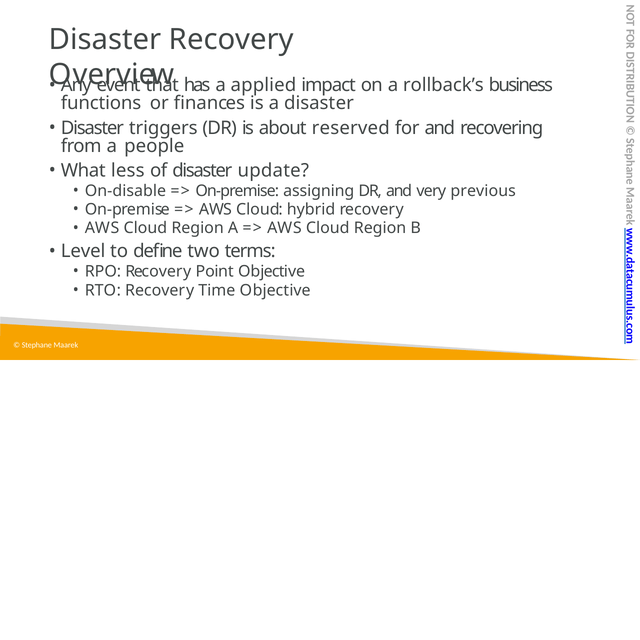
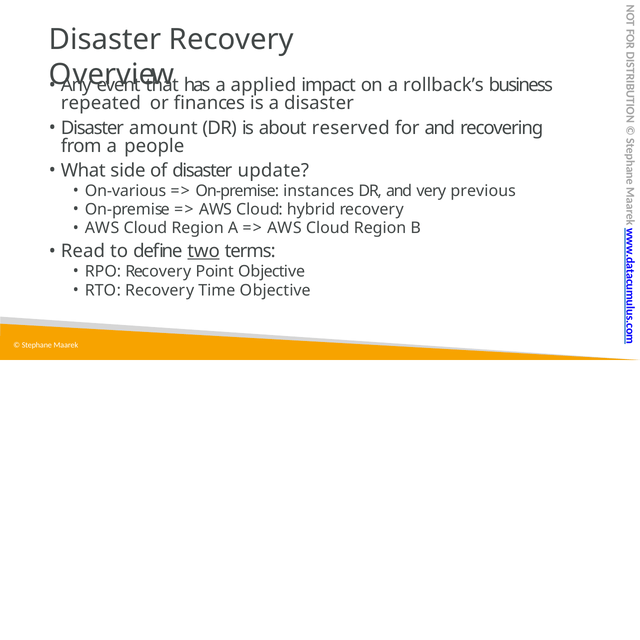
functions: functions -> repeated (101, 103)
triggers: triggers -> amount (163, 128)
less: less -> side (128, 171)
On-disable: On-disable -> On-various (126, 191)
assigning: assigning -> instances (319, 191)
Level: Level -> Read (83, 251)
two underline: none -> present (204, 251)
